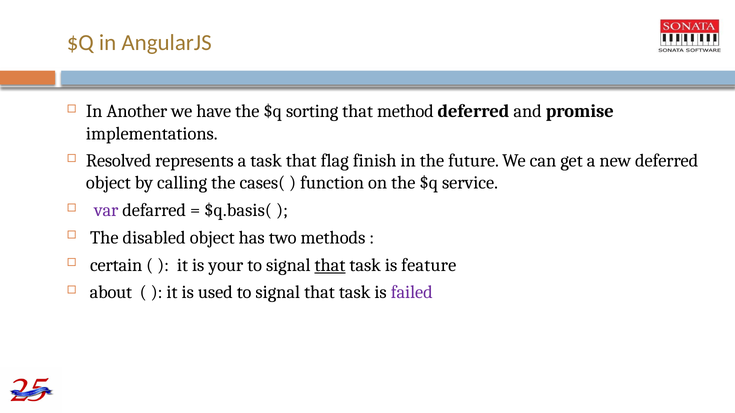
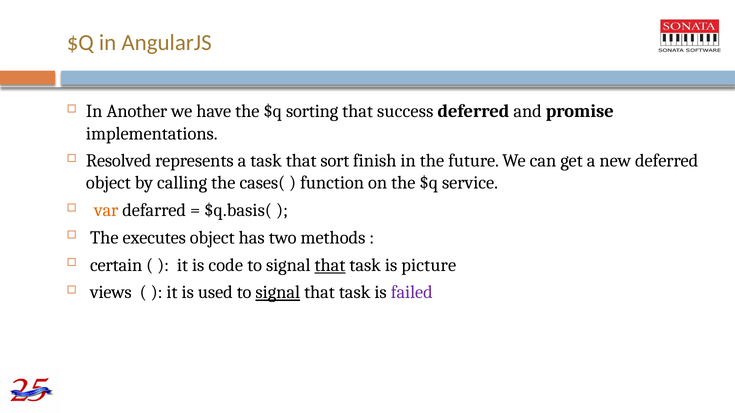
method: method -> success (405, 112)
flag: flag -> sort (335, 161)
var colour: purple -> orange (106, 210)
disabled: disabled -> executes (154, 238)
your: your -> code (226, 265)
feature: feature -> picture (429, 265)
about: about -> views (111, 293)
signal underline: none -> present (278, 293)
